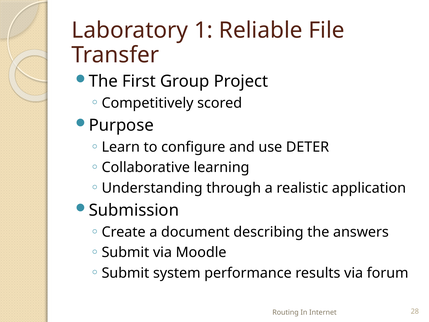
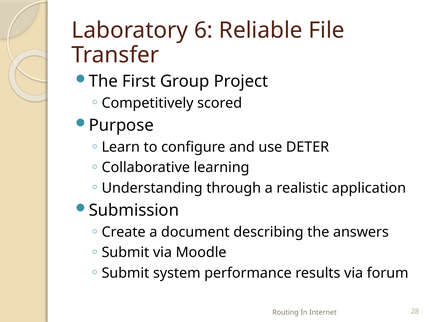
1: 1 -> 6 (204, 30)
